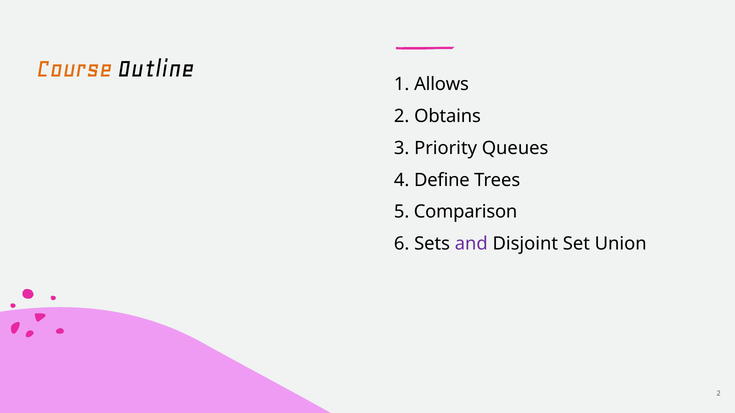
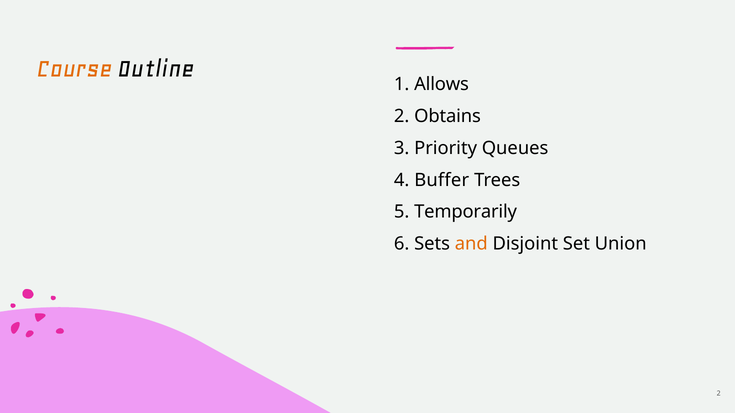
Define: Define -> Buffer (442, 180)
Comparison: Comparison -> Temporarily (466, 212)
and colour: purple -> orange (471, 244)
